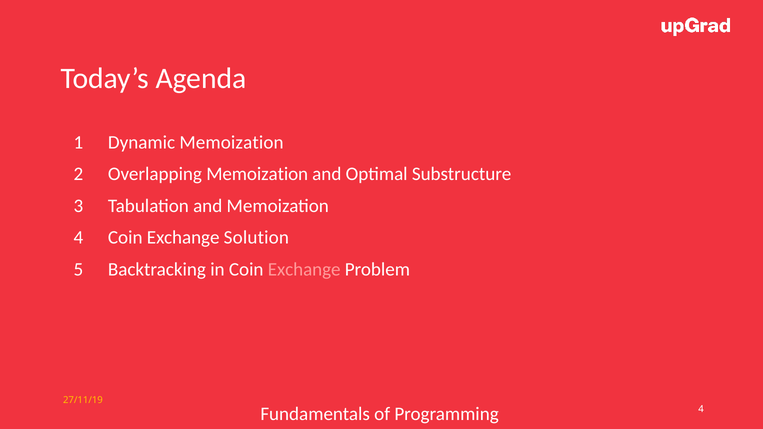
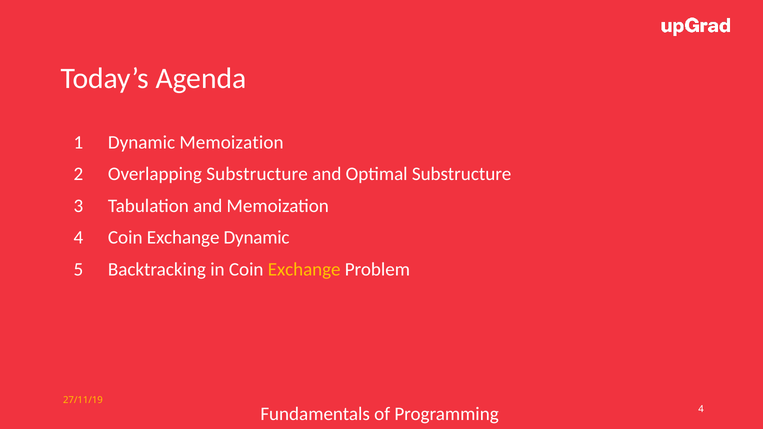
Overlapping Memoization: Memoization -> Substructure (257, 174)
Exchange Solution: Solution -> Dynamic (257, 238)
Exchange colour: pink -> yellow (304, 270)
